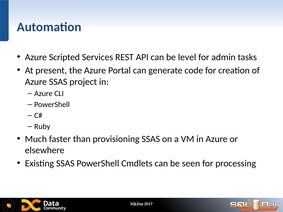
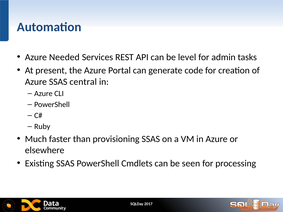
Scripted: Scripted -> Needed (64, 57)
project: project -> central (83, 82)
